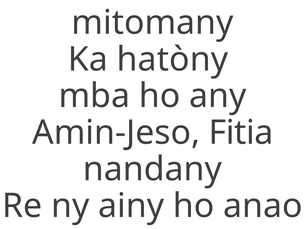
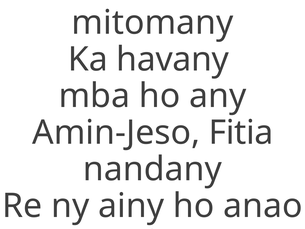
hatòny: hatòny -> havany (173, 59)
